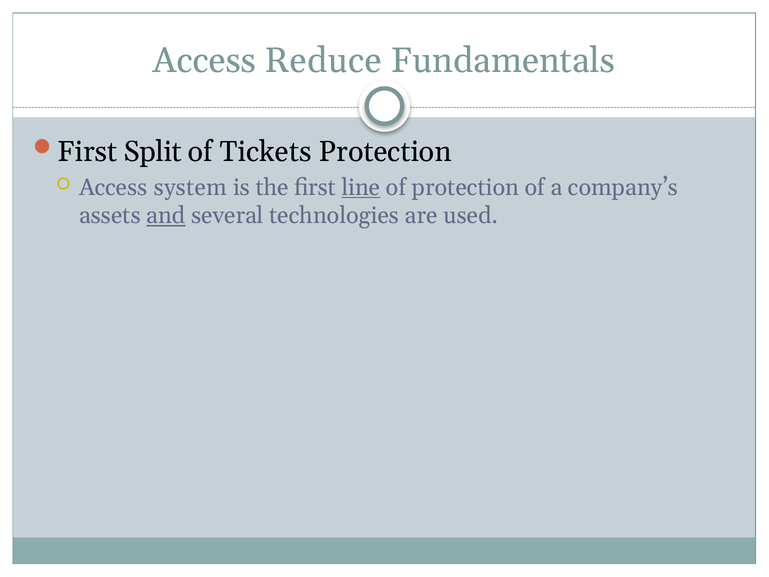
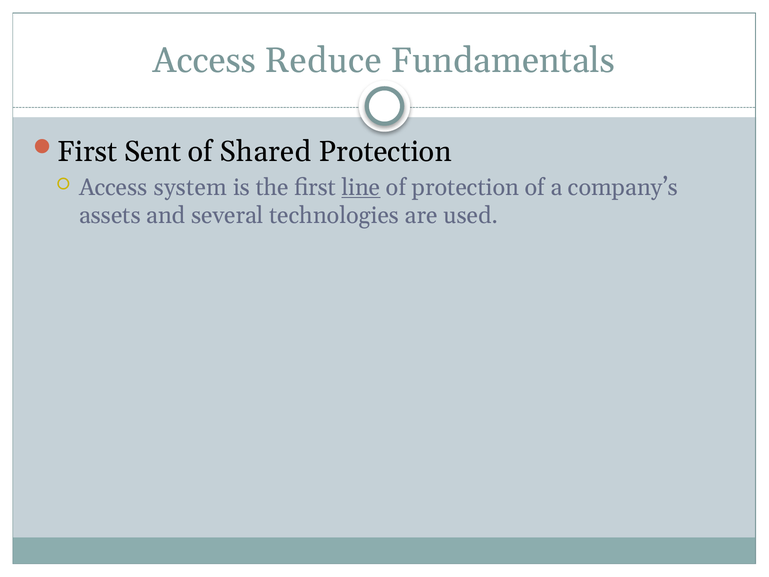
Split: Split -> Sent (153, 152)
Tickets: Tickets -> Shared (266, 152)
and underline: present -> none (166, 215)
